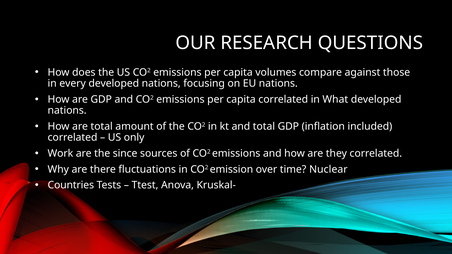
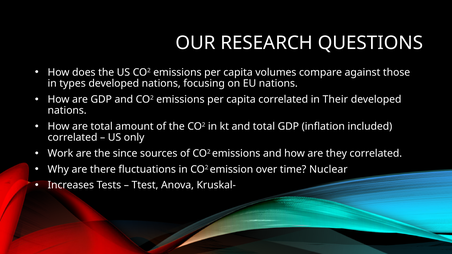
every: every -> types (73, 84)
What: What -> Their (335, 99)
Countries: Countries -> Increases (71, 185)
